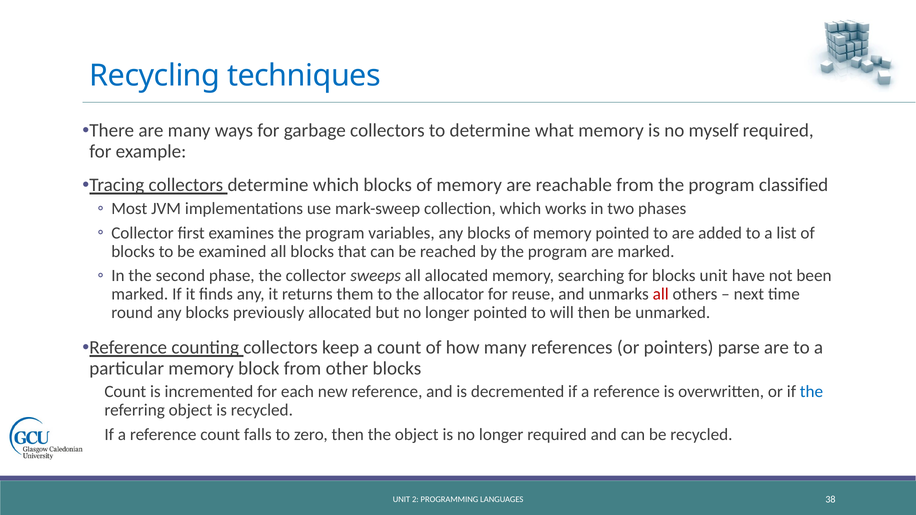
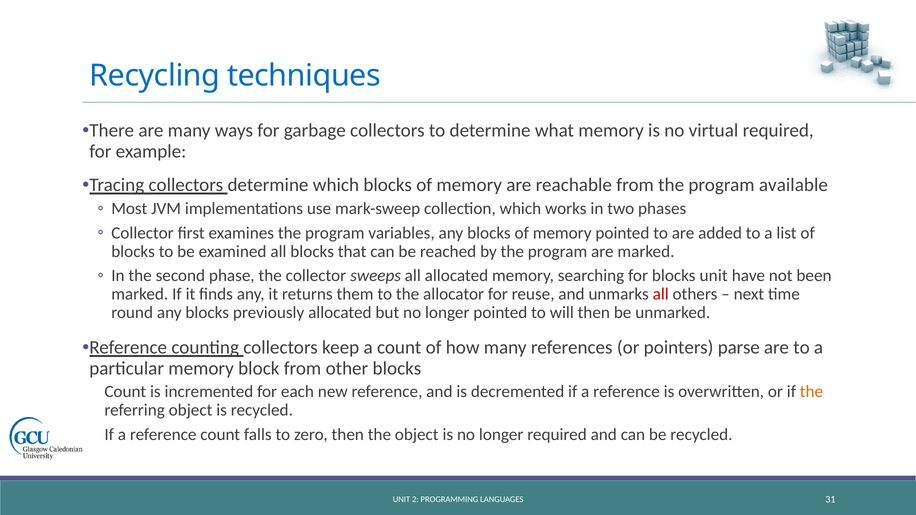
myself: myself -> virtual (714, 131)
classified: classified -> available (793, 185)
the colour: blue -> orange (811, 392)
38: 38 -> 31 (831, 500)
